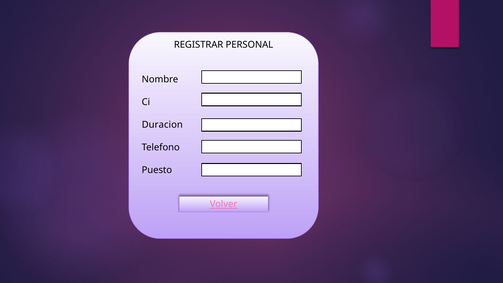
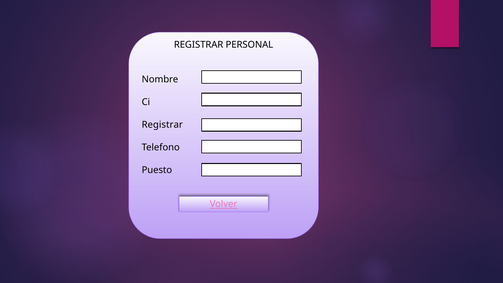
Duracion: Duracion -> Registrar (162, 125)
